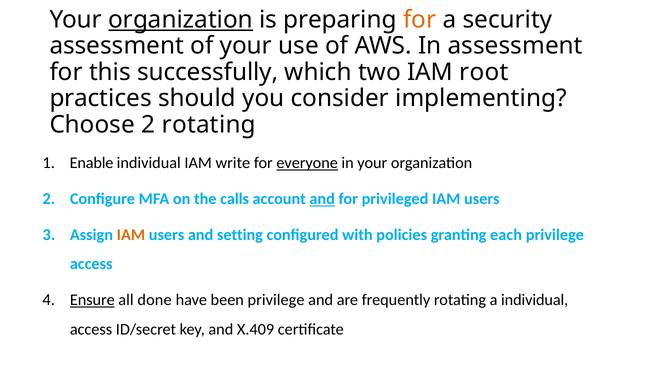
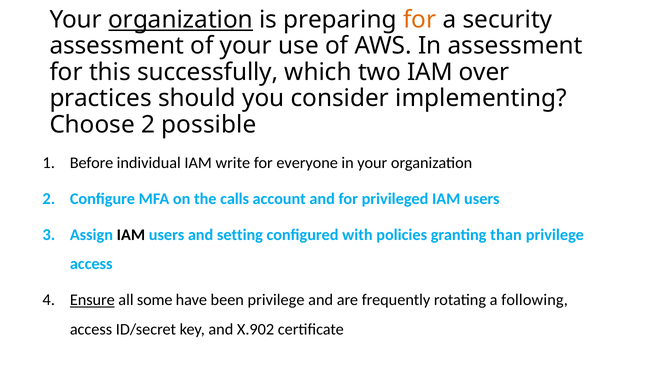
root: root -> over (484, 72)
2 rotating: rotating -> possible (209, 125)
Enable: Enable -> Before (92, 163)
everyone underline: present -> none (307, 163)
and underline: present -> none (322, 199)
IAM colour: orange -> black (131, 235)
each: each -> than (506, 235)
done: done -> some (155, 301)
a individual: individual -> following (535, 301)
X.409: X.409 -> X.902 (256, 330)
